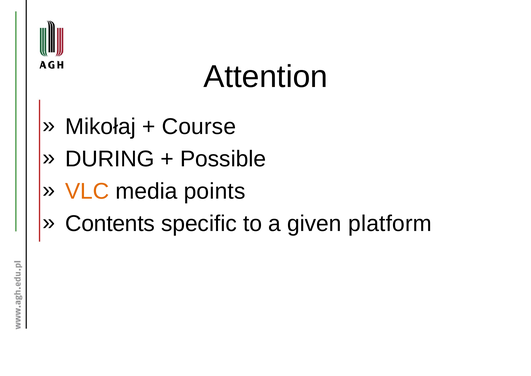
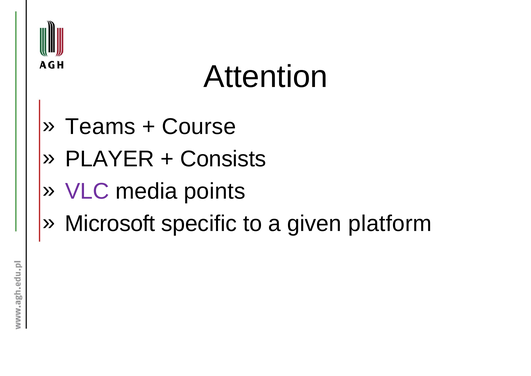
Mikołaj: Mikołaj -> Teams (100, 126)
DURING: DURING -> PLAYER (110, 159)
Possible: Possible -> Consists (223, 159)
VLC colour: orange -> purple (87, 191)
Contents: Contents -> Microsoft (110, 223)
